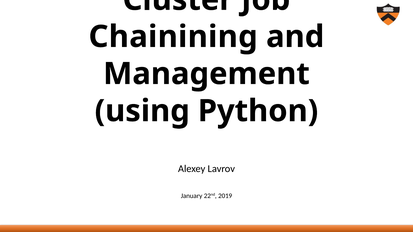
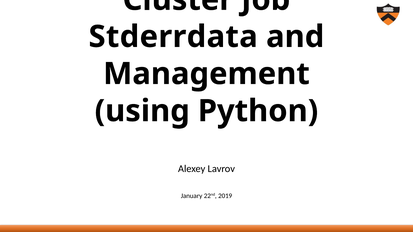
Chainining: Chainining -> Stderrdata (173, 37)
